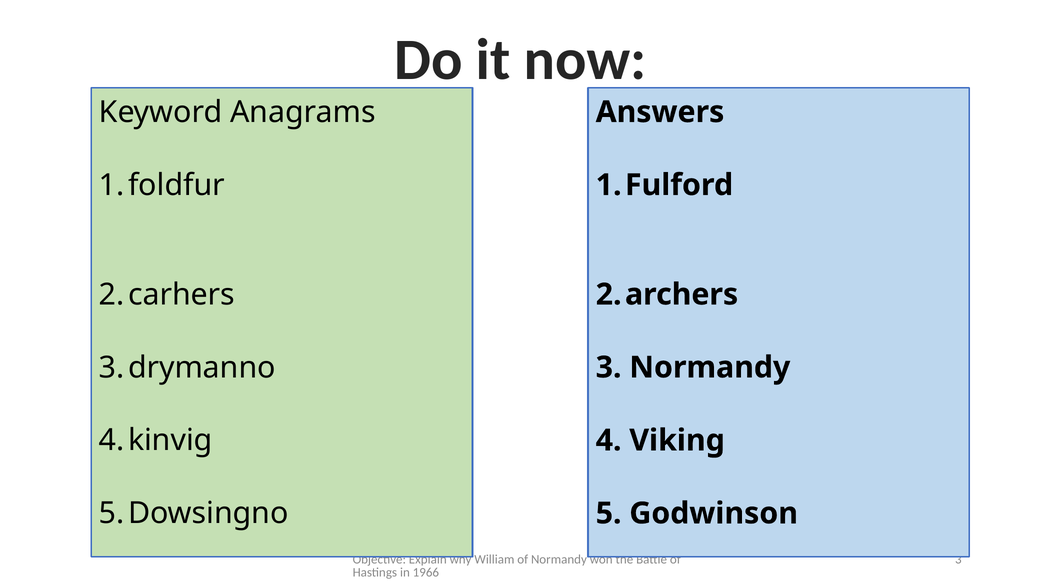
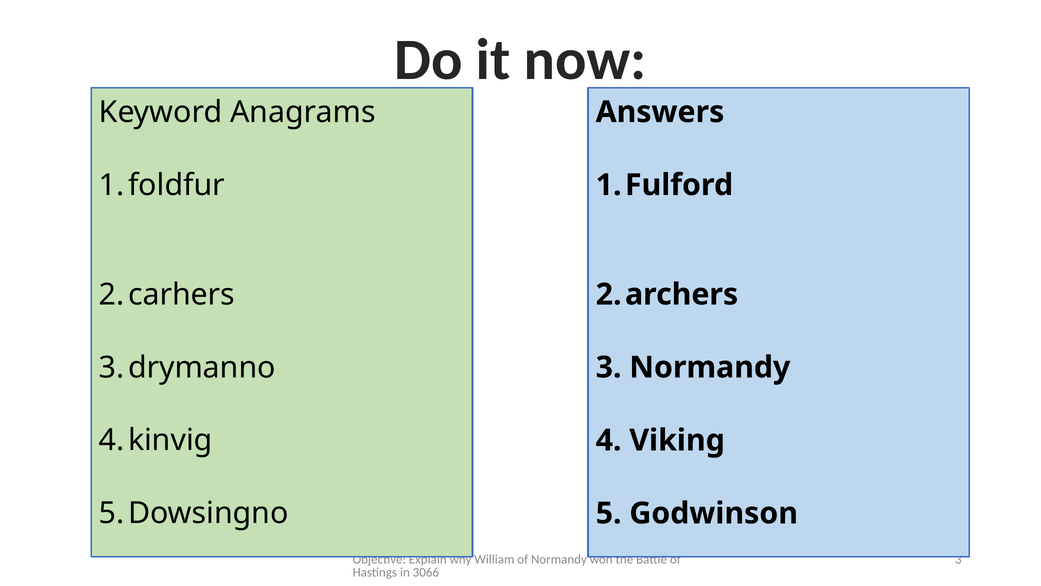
1966: 1966 -> 3066 (426, 572)
